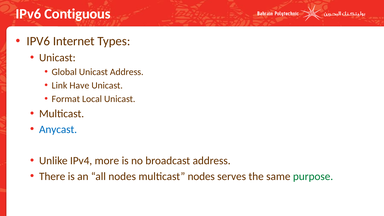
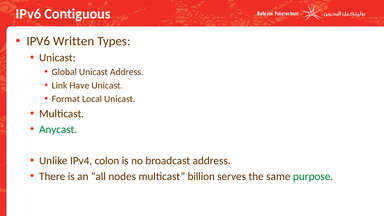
Internet: Internet -> Written (74, 41)
Anycast colour: blue -> green (58, 129)
more: more -> colon (107, 161)
multicast nodes: nodes -> billion (201, 176)
